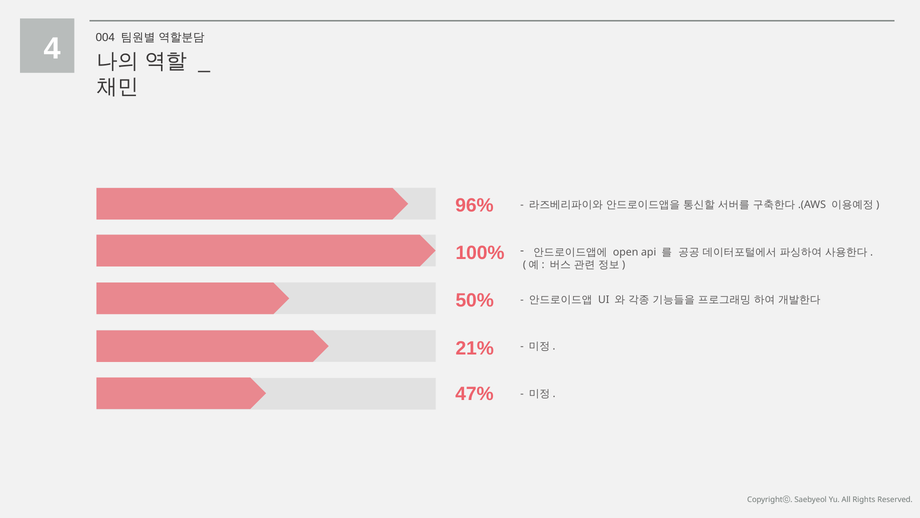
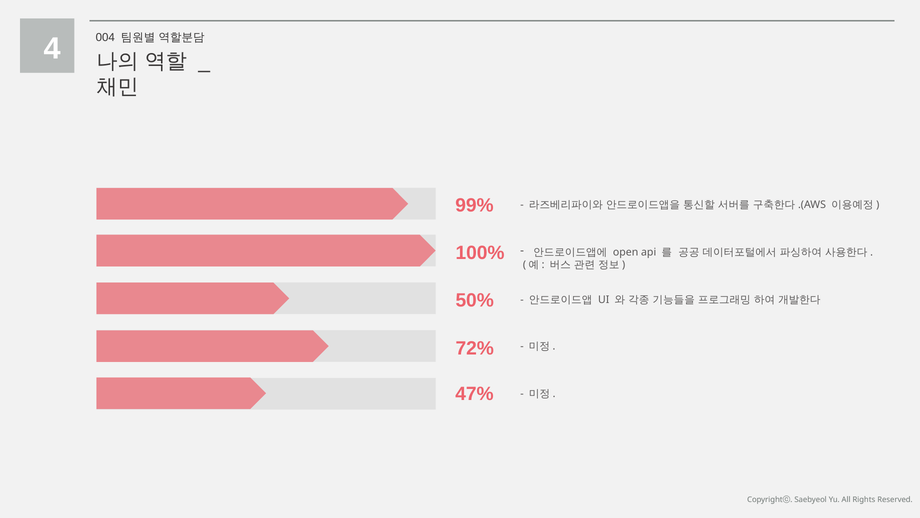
96%: 96% -> 99% (475, 205)
21%: 21% -> 72% (475, 348)
